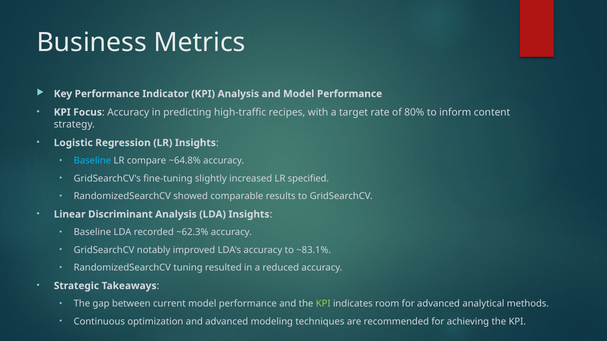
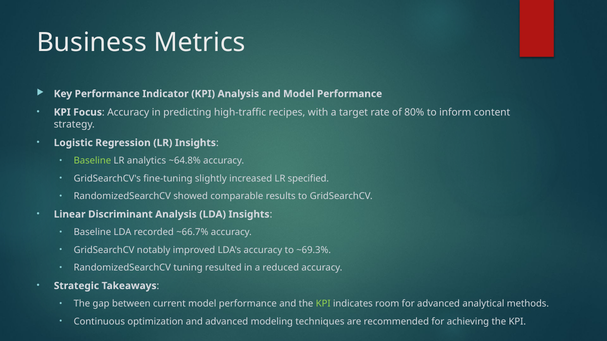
Baseline colour: light blue -> light green (92, 161)
compare: compare -> analytics (147, 161)
~62.3%: ~62.3% -> ~66.7% (192, 233)
~83.1%: ~83.1% -> ~69.3% (314, 250)
